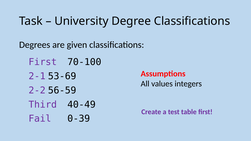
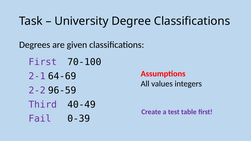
53-69: 53-69 -> 64-69 (62, 76)
56-59: 56-59 -> 96-59 (62, 90)
